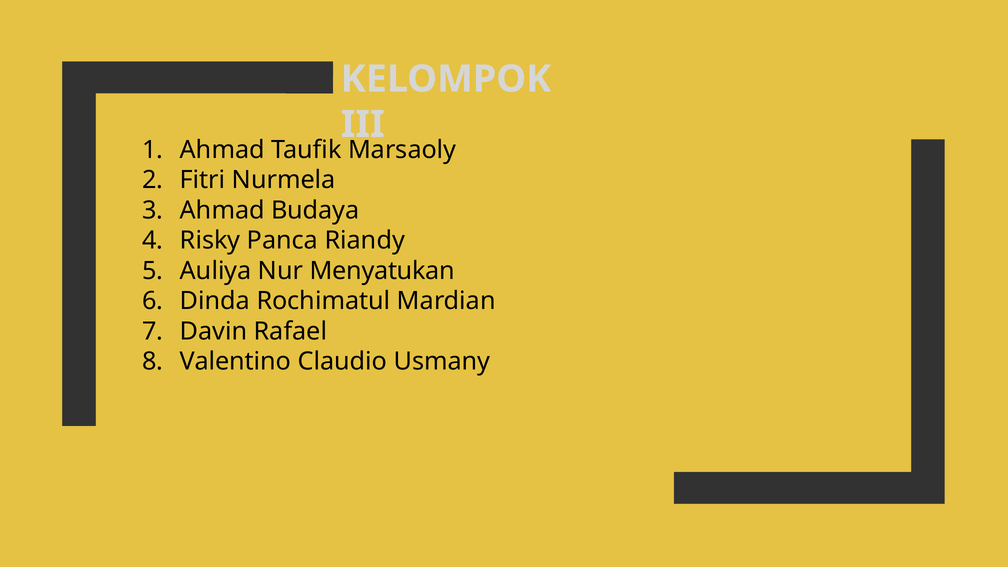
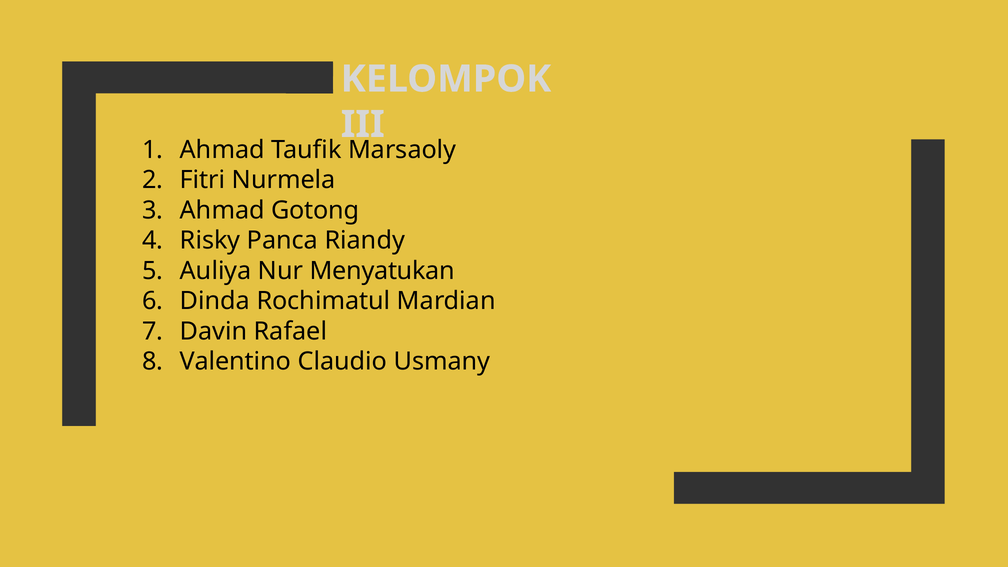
Budaya: Budaya -> Gotong (315, 210)
